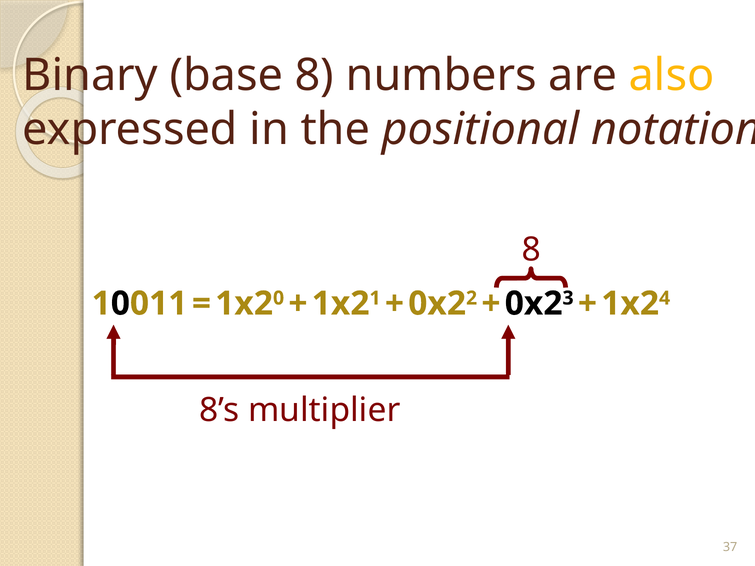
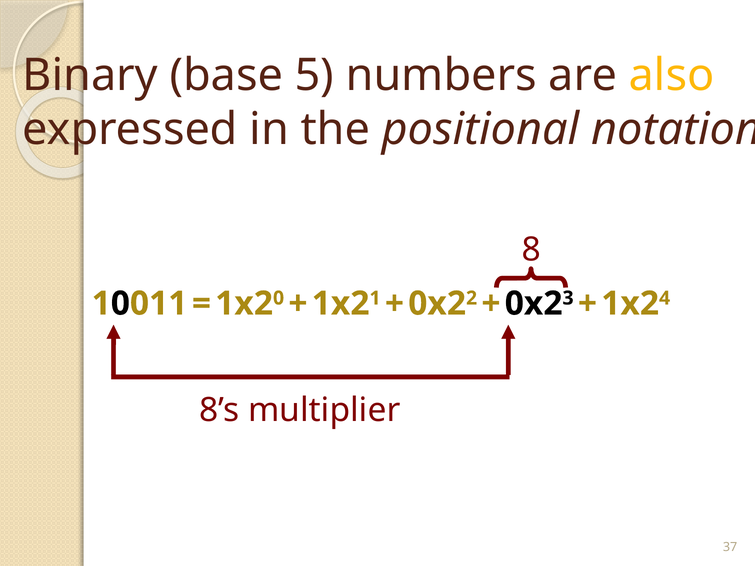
base 8: 8 -> 5 (314, 75)
